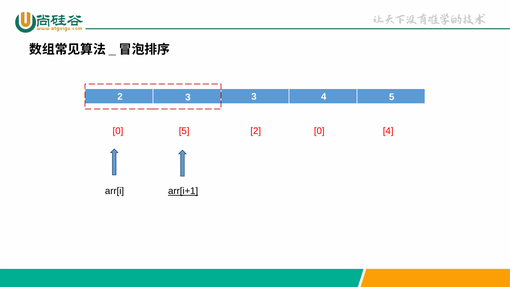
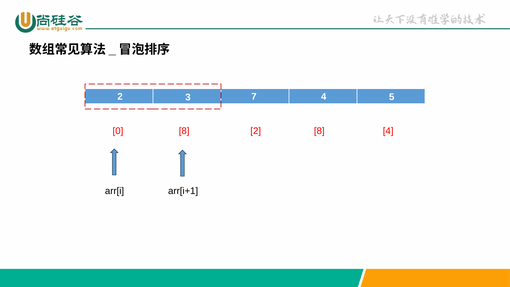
2 3: 3 -> 7 (254, 97)
0 5: 5 -> 8 (184, 131)
2 0: 0 -> 8 (319, 131)
arr[i+1 underline: present -> none (183, 191)
